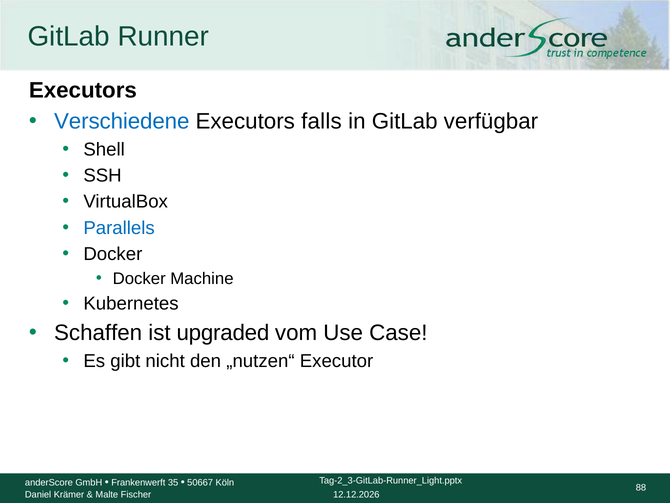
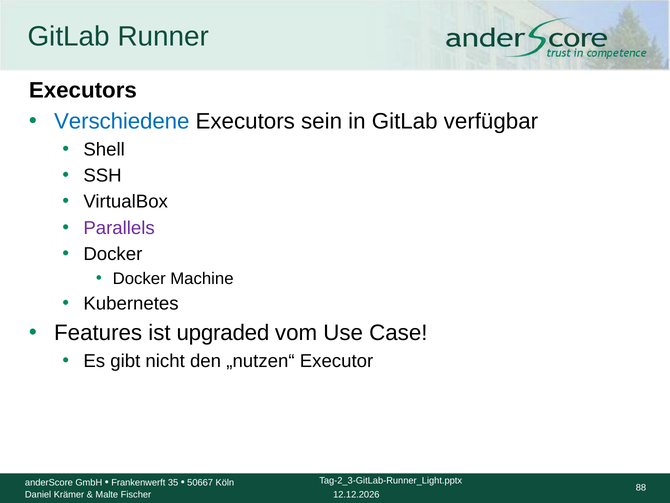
falls: falls -> sein (322, 121)
Parallels colour: blue -> purple (119, 228)
Schaffen: Schaffen -> Features (98, 333)
